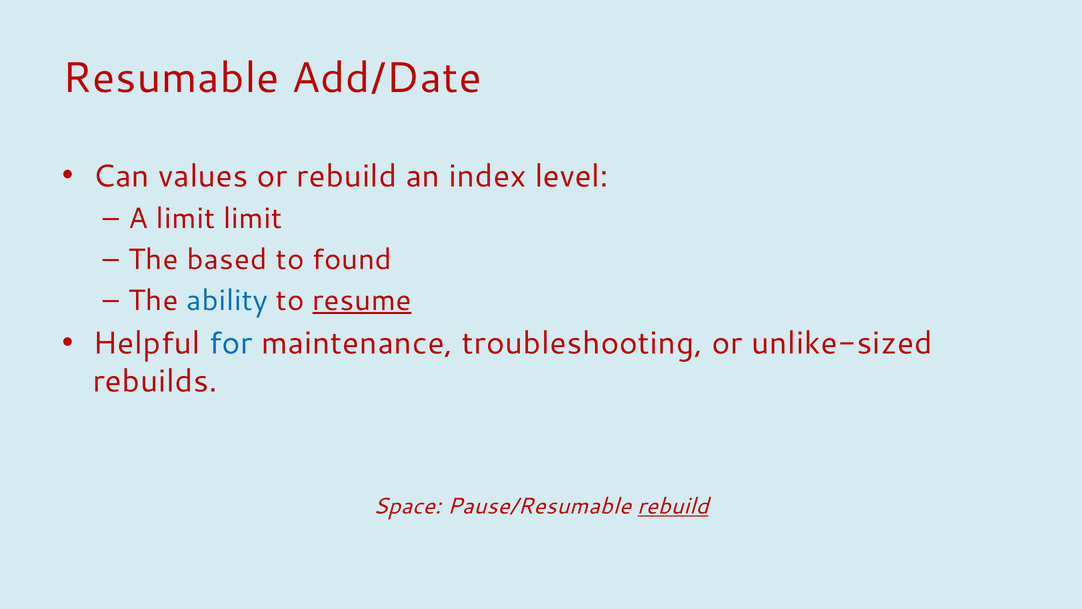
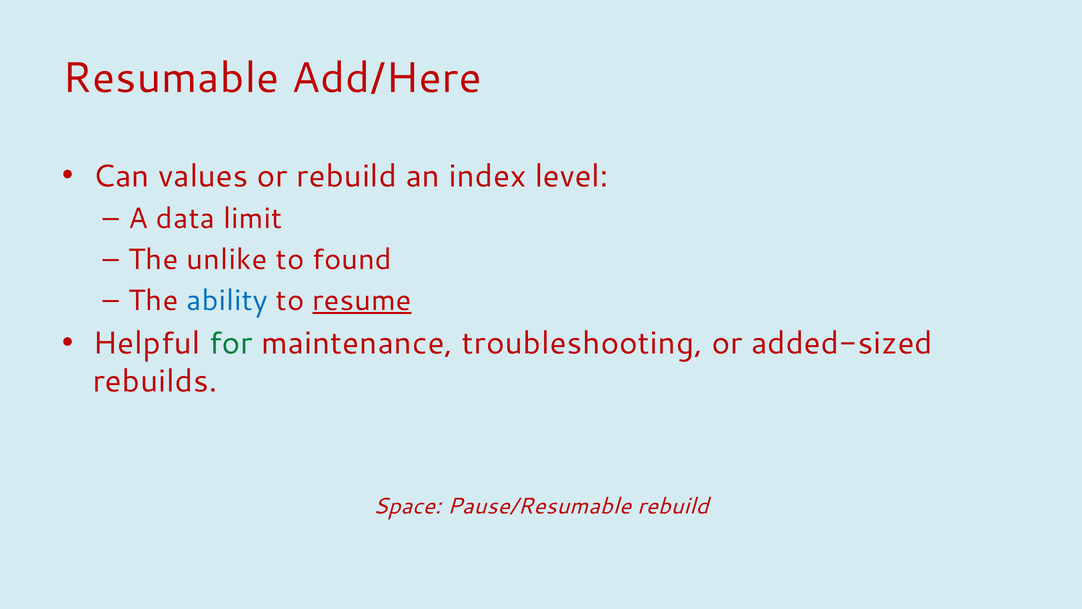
Add/Date: Add/Date -> Add/Here (387, 78)
A limit: limit -> data (186, 218)
based: based -> unlike (227, 260)
for colour: blue -> green (231, 344)
unlike-sized: unlike-sized -> added-sized (842, 344)
rebuild underline: present -> none (673, 506)
